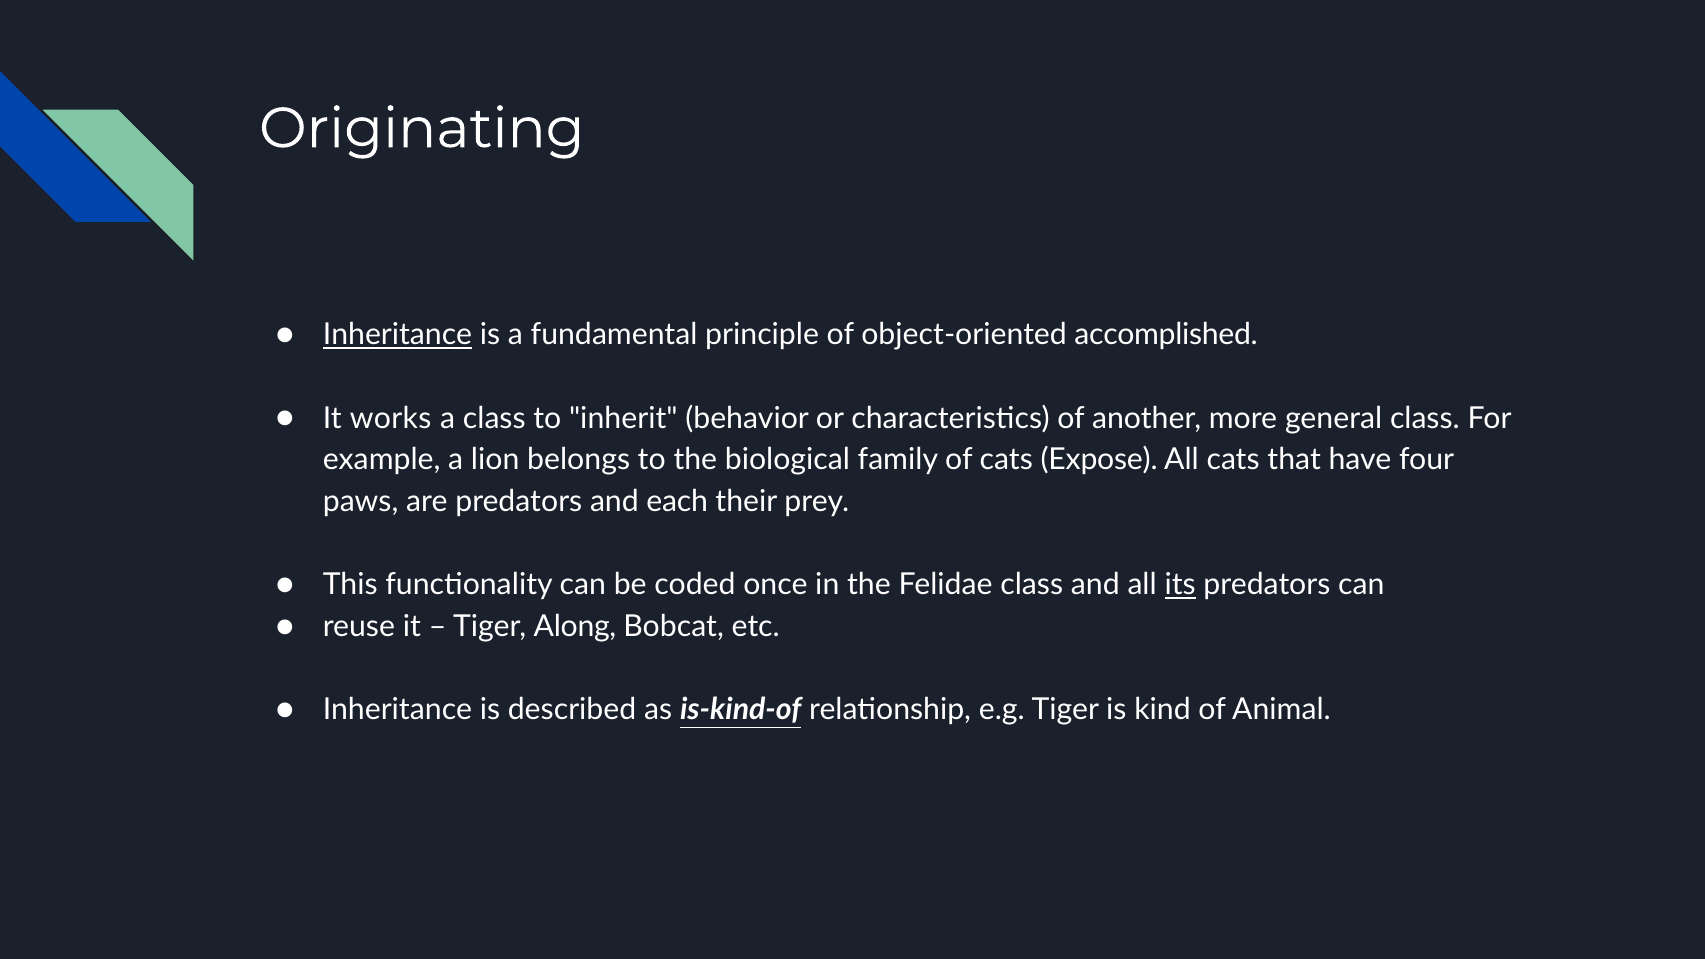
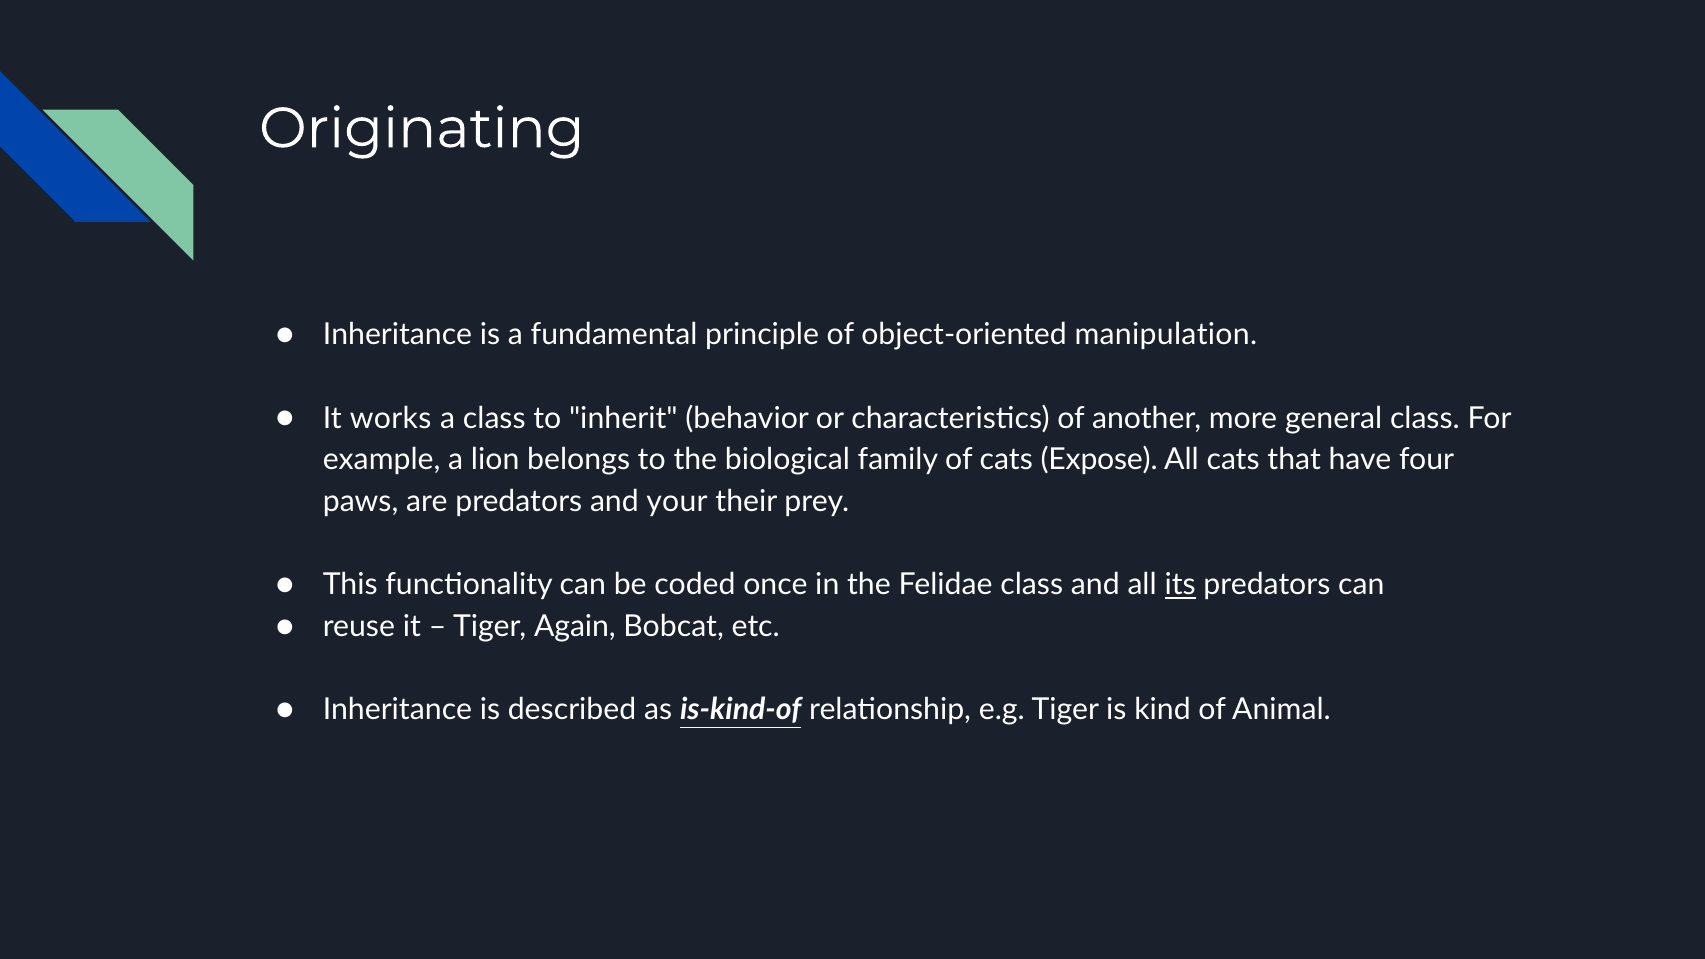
Inheritance underline: present -> none (398, 335)
accomplished: accomplished -> manipulation (1166, 335)
each: each -> your (677, 502)
Along: Along -> Again (575, 627)
